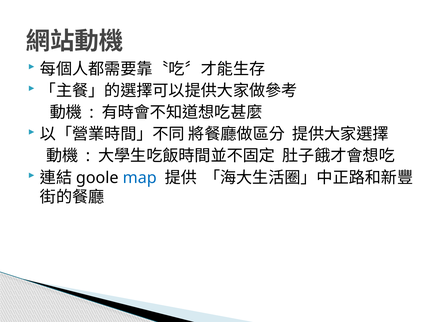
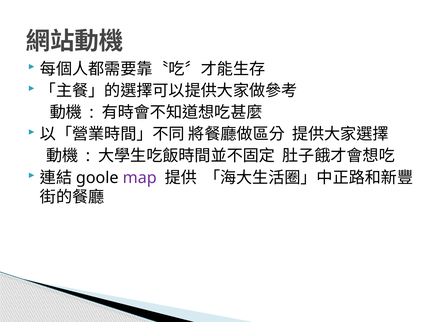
map colour: blue -> purple (140, 178)
